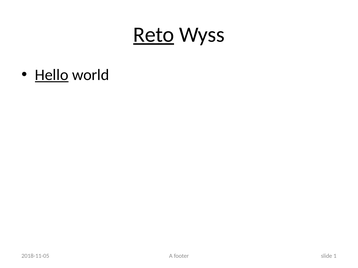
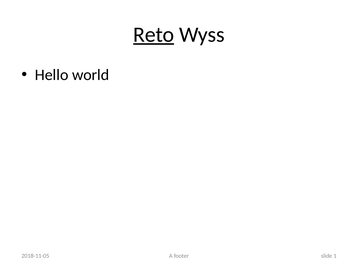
Hello underline: present -> none (52, 75)
